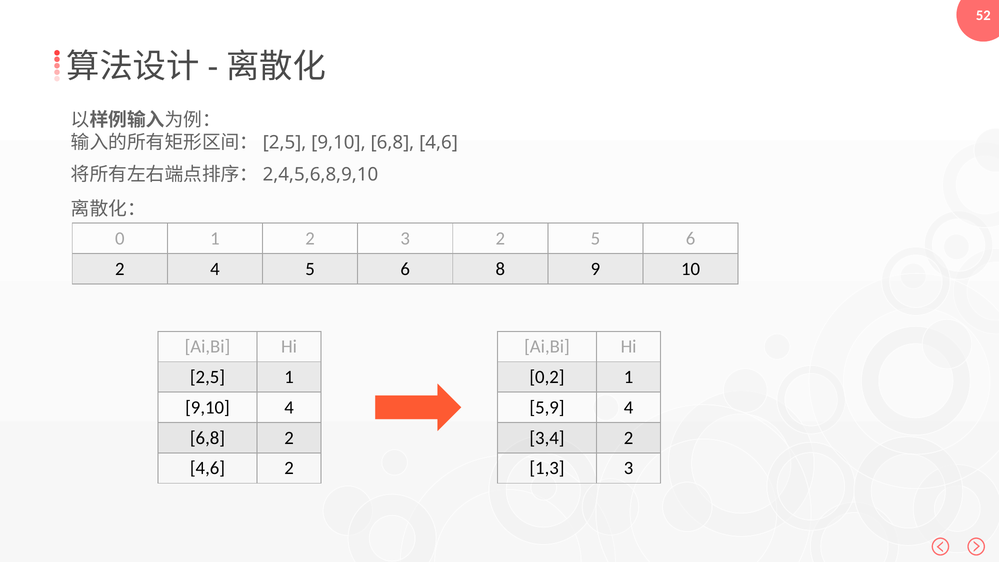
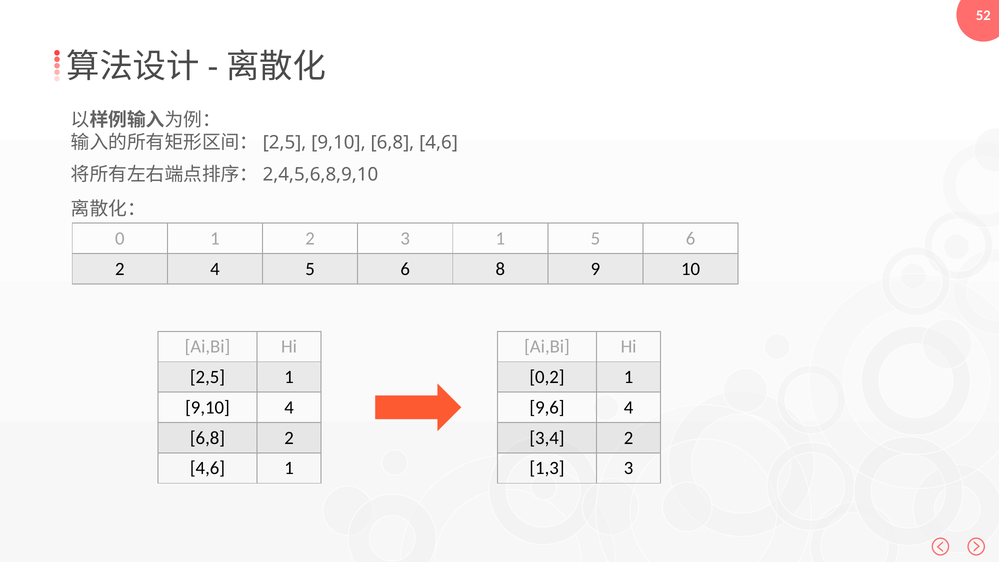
3 2: 2 -> 1 (500, 239)
5,9: 5,9 -> 9,6 (547, 407)
4,6 2: 2 -> 1 (289, 468)
